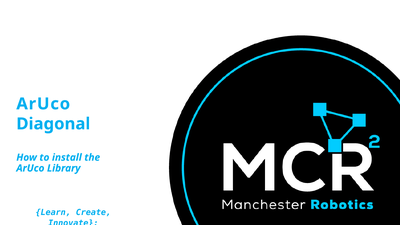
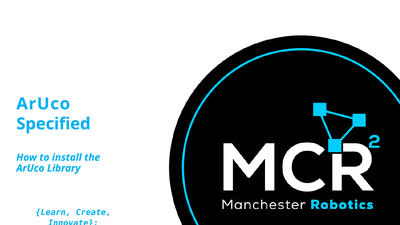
Diagonal: Diagonal -> Specified (53, 124)
